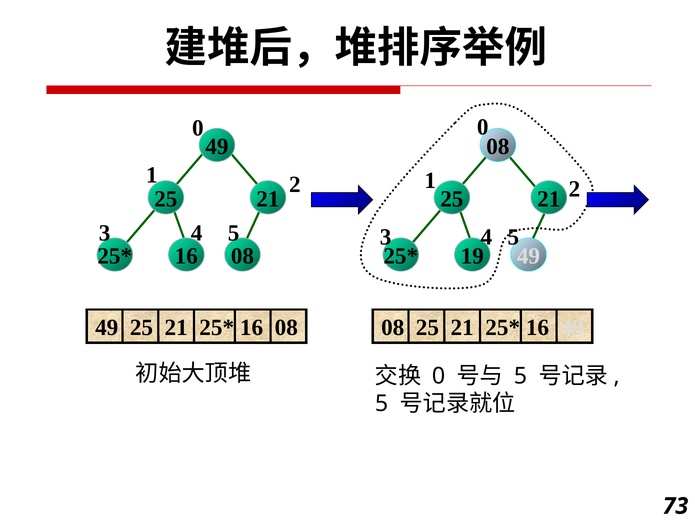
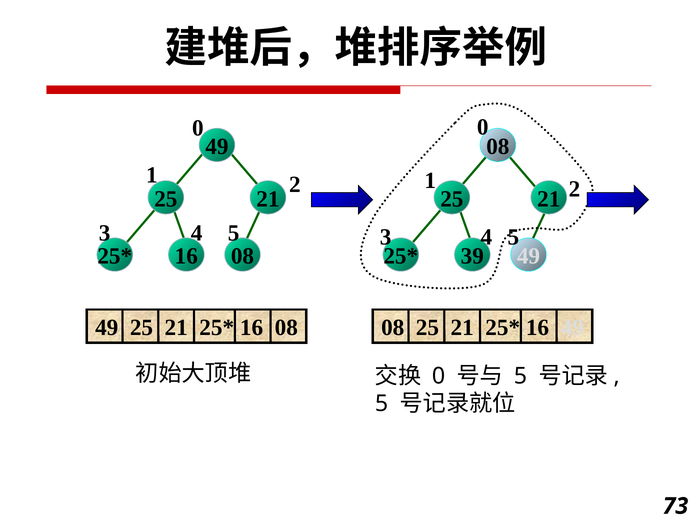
19: 19 -> 39 (472, 256)
